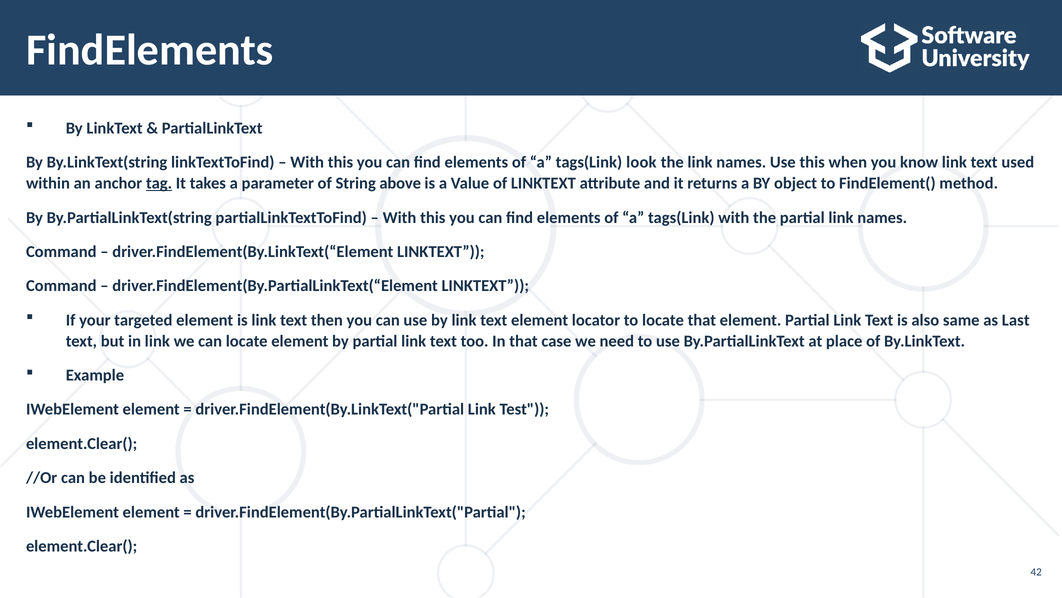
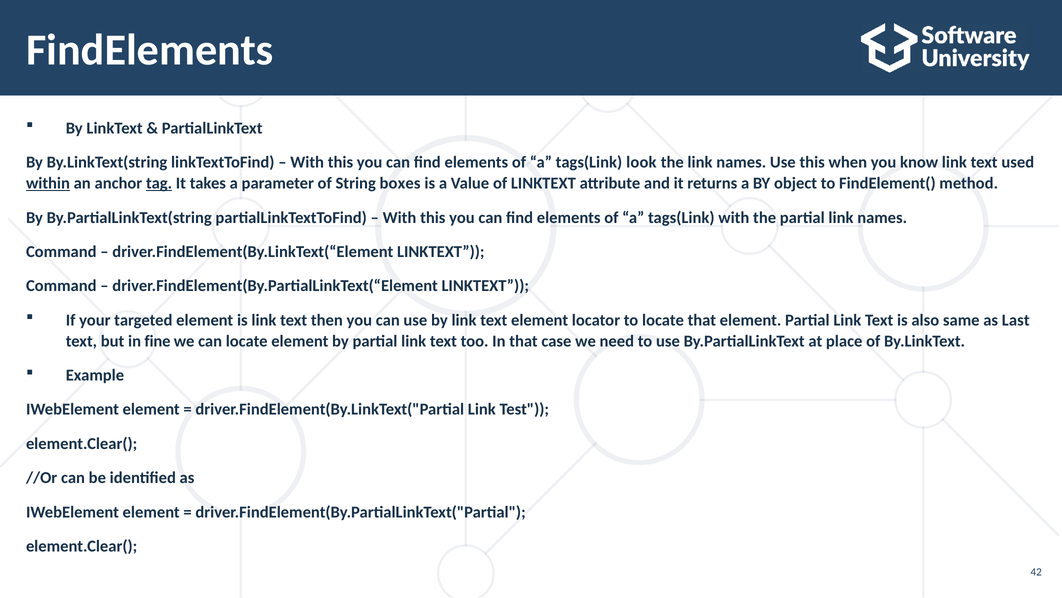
within underline: none -> present (48, 183)
above: above -> boxes (400, 183)
in link: link -> fine (157, 341)
